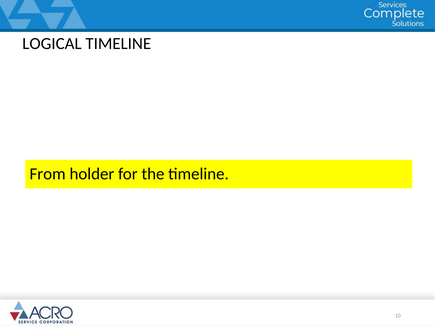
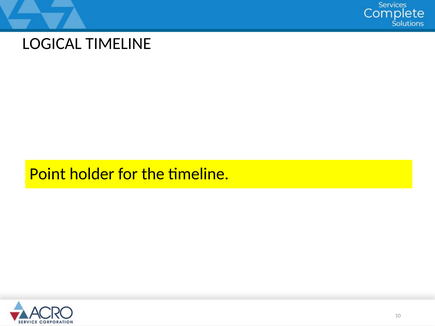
From: From -> Point (48, 174)
